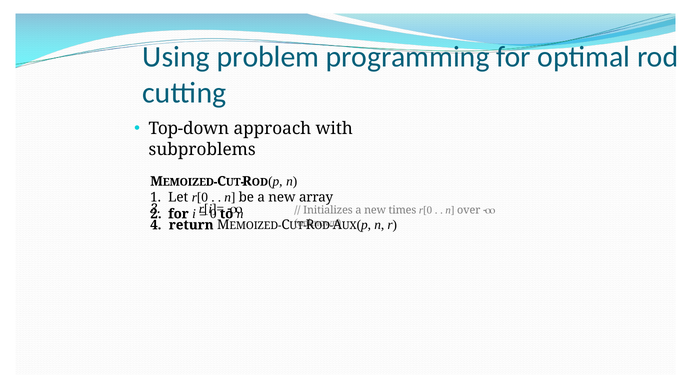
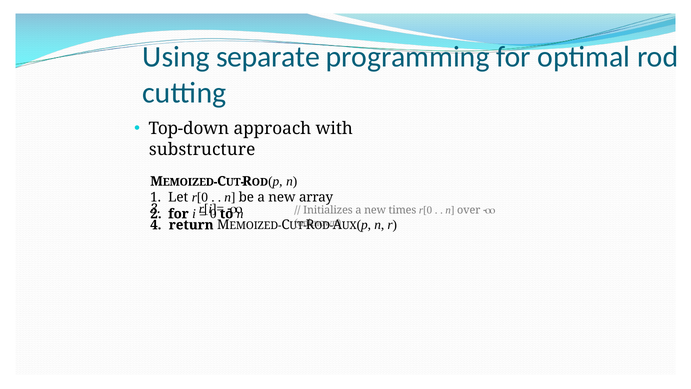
problem: problem -> separate (268, 57)
subproblems: subproblems -> substructure (202, 149)
